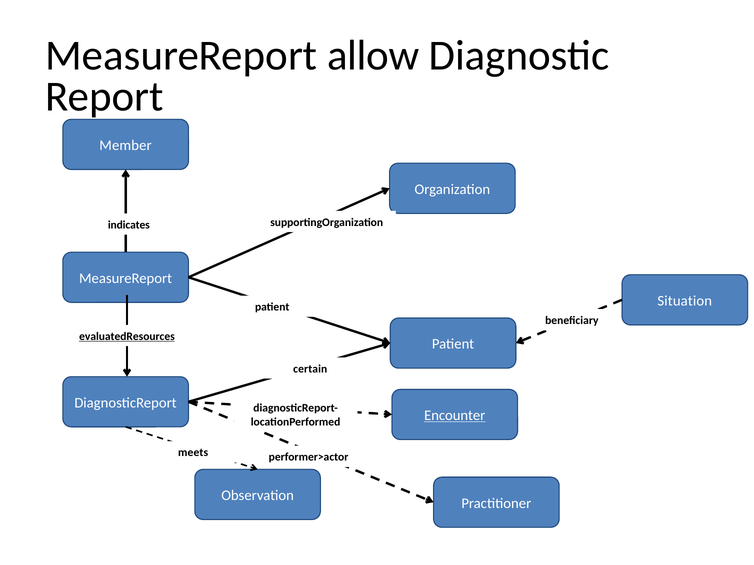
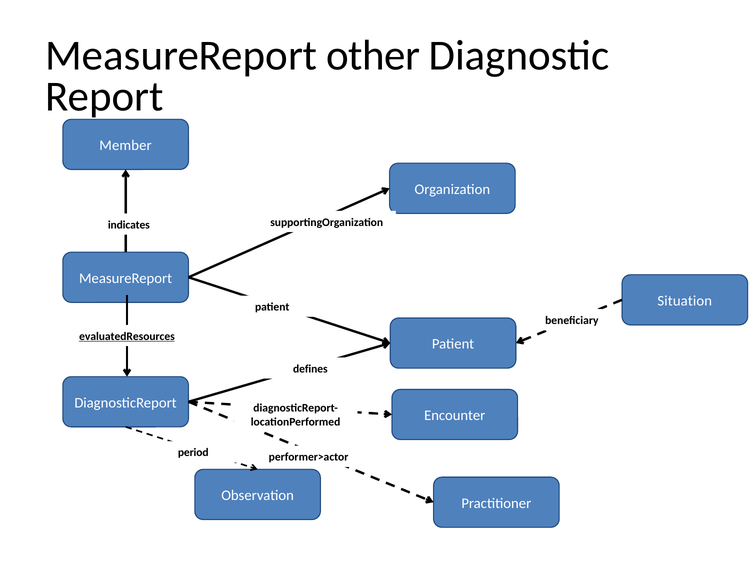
allow: allow -> other (373, 56)
certain: certain -> defines (310, 369)
Encounter underline: present -> none (455, 416)
meets: meets -> period (193, 453)
